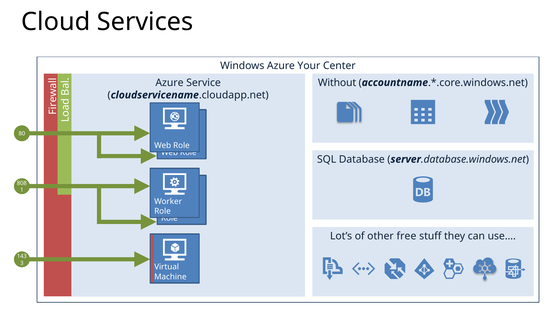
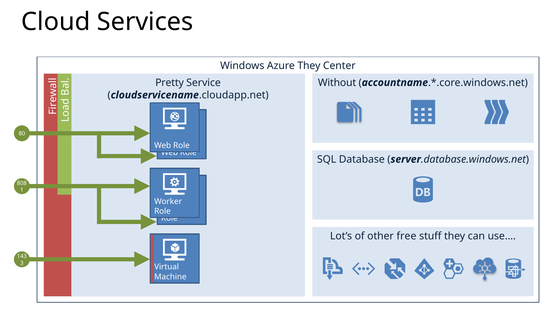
Azure Your: Your -> They (309, 66)
Azure: Azure -> Pretty (170, 82)
